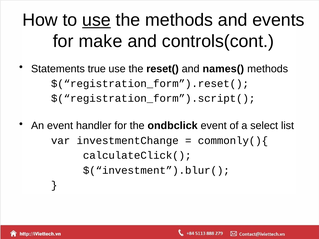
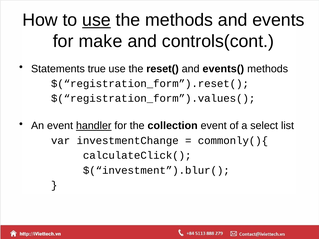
names(: names( -> events( (223, 69)
$(“registration_form”).script(: $(“registration_form”).script( -> $(“registration_form”).values( (153, 99)
handler underline: none -> present (94, 126)
ondbclick: ondbclick -> collection (173, 126)
